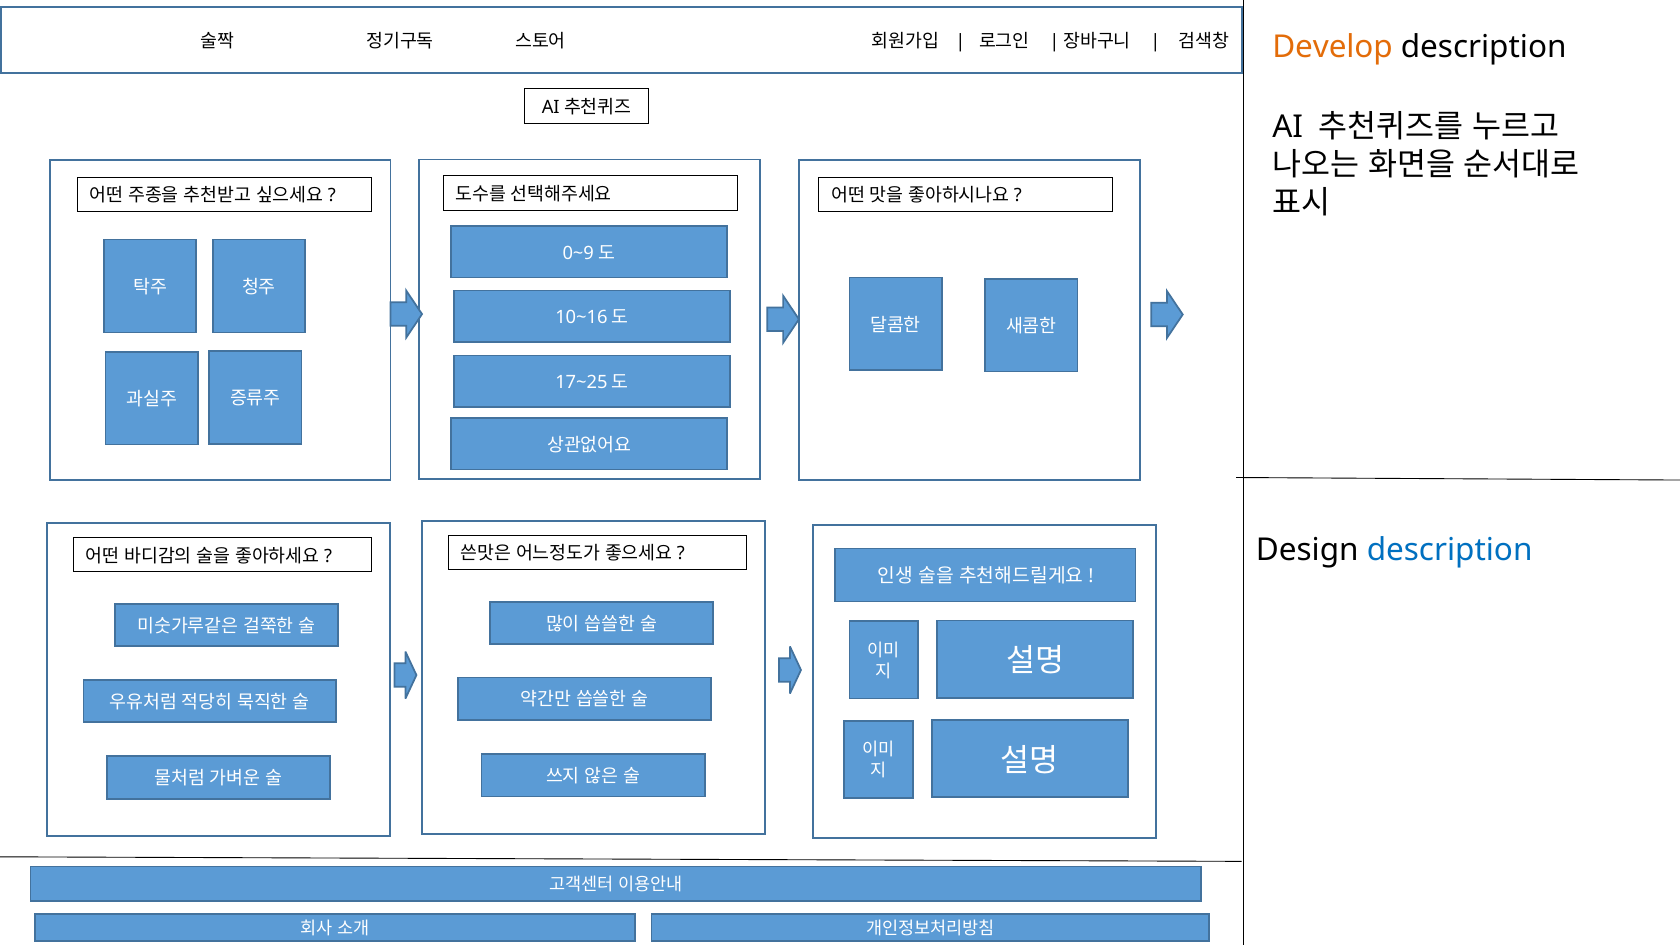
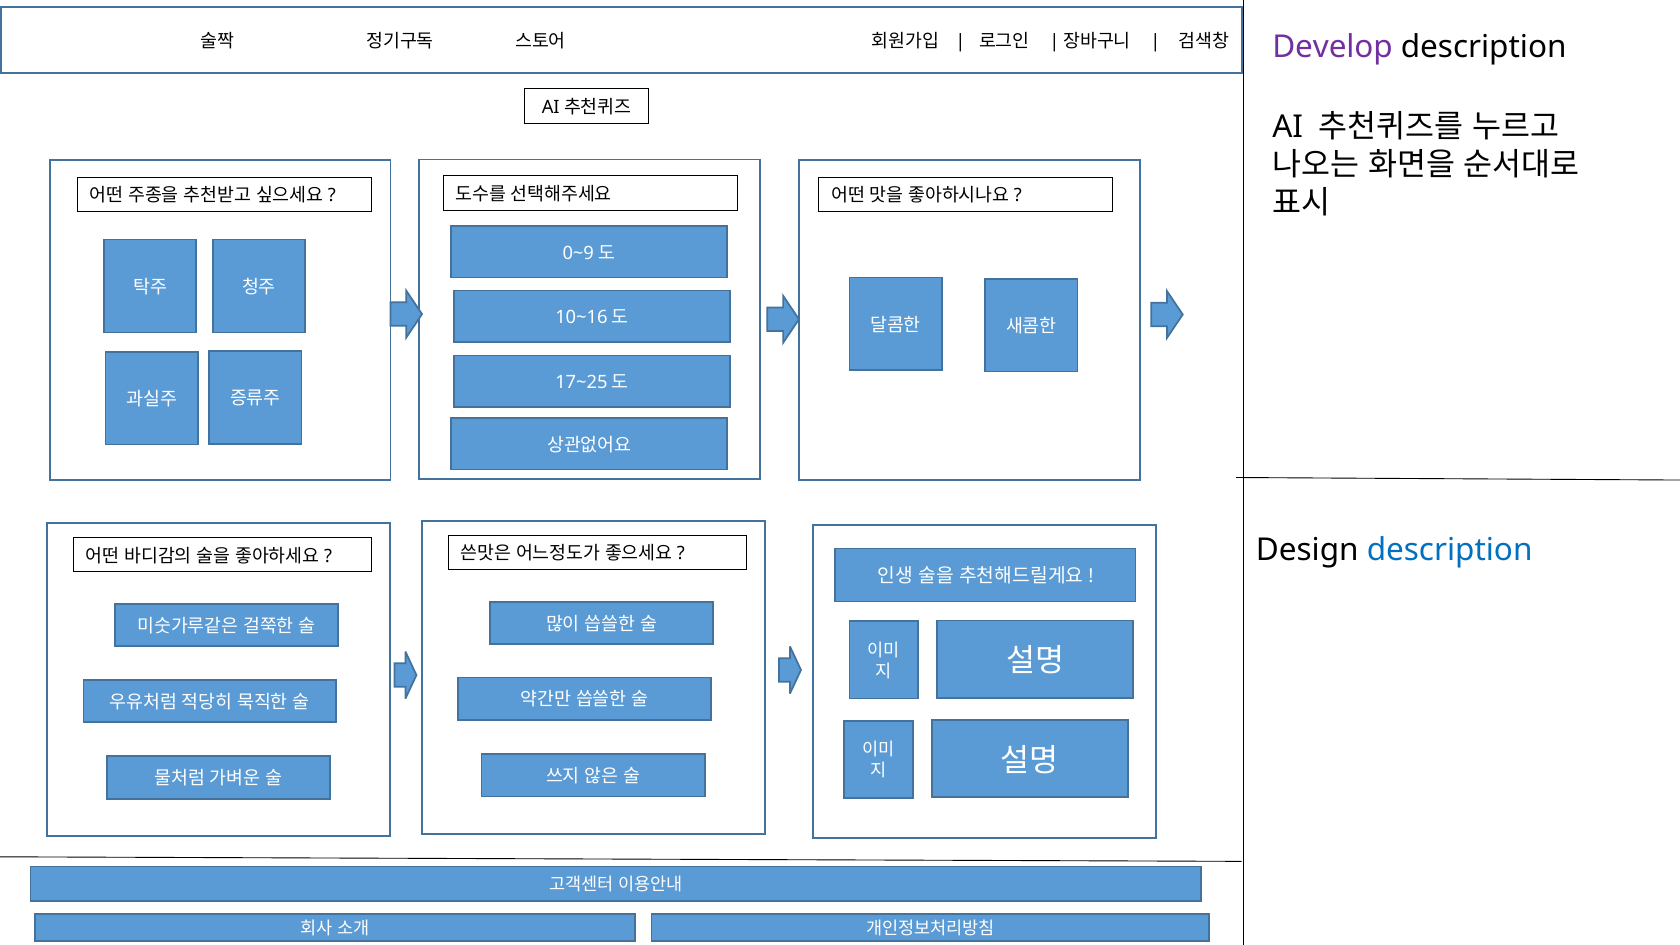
Develop colour: orange -> purple (1333, 47)
